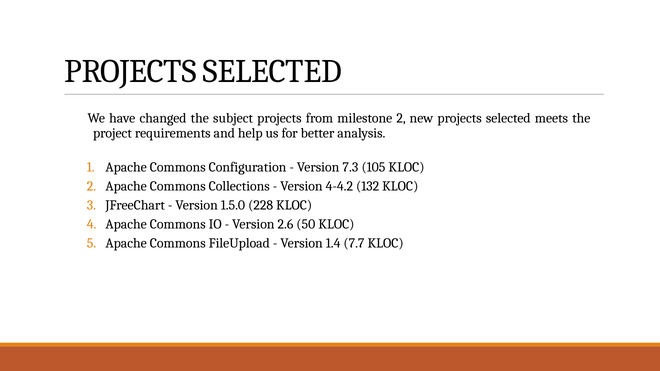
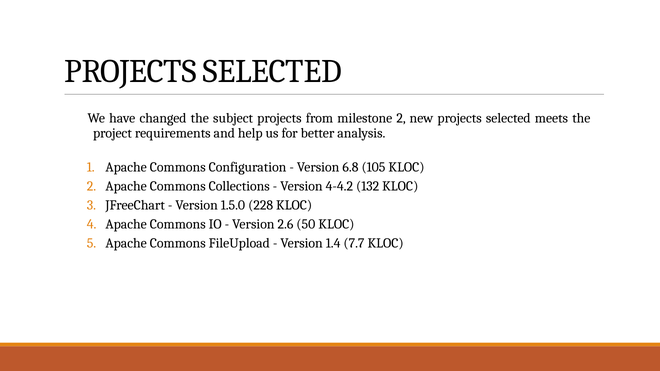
7.3: 7.3 -> 6.8 (350, 167)
